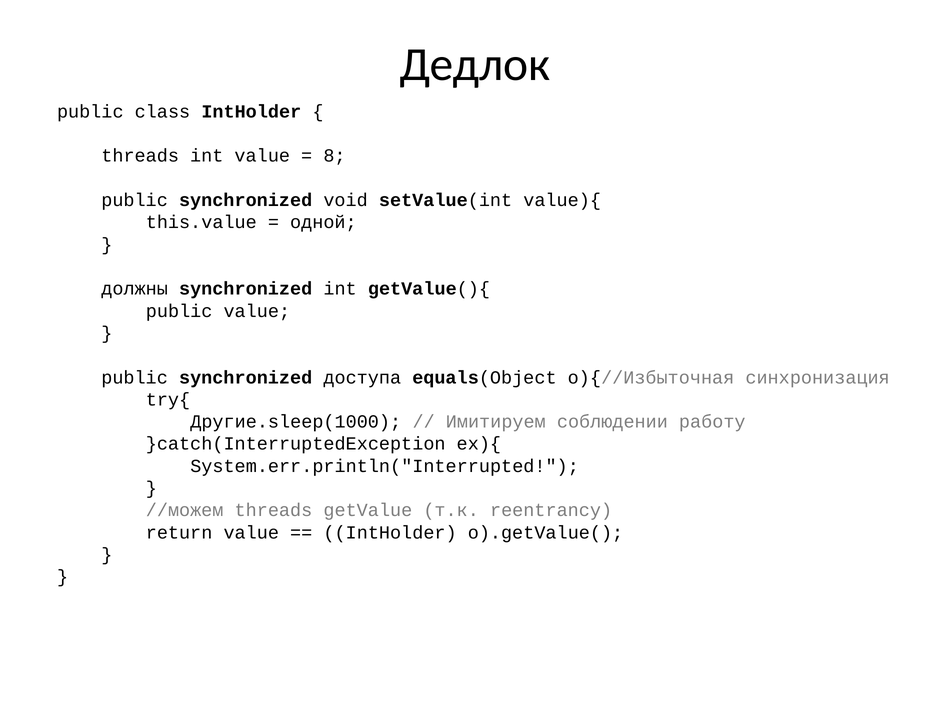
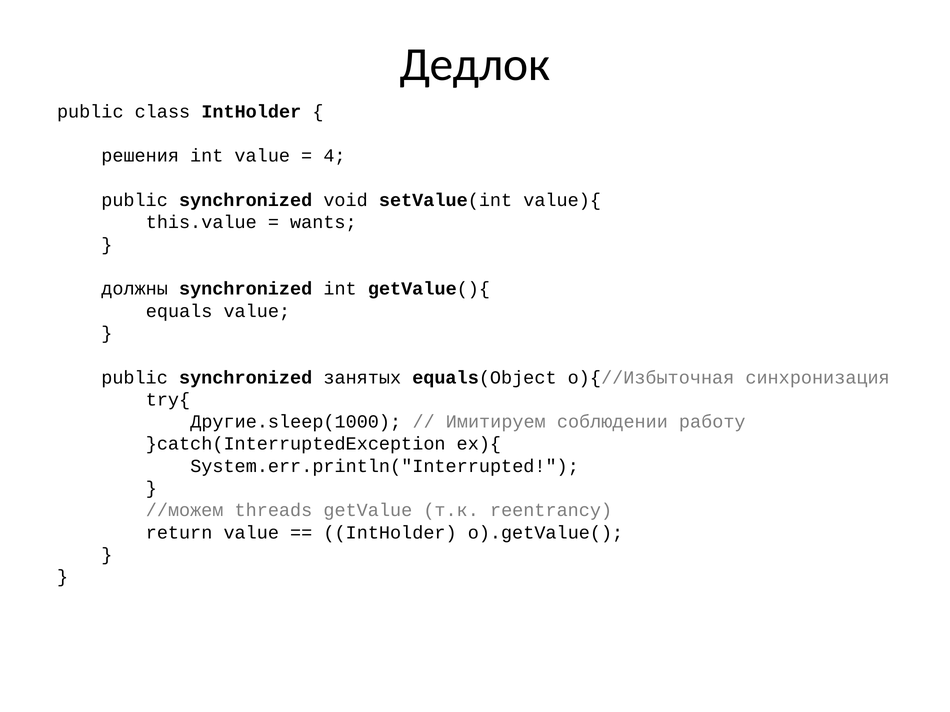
threads: threads -> решения (140, 156)
8: 8 -> 4 (334, 156)
одной: одной -> wants (323, 222)
public: public -> equals (179, 311)
доступа: доступа -> занятых (362, 378)
